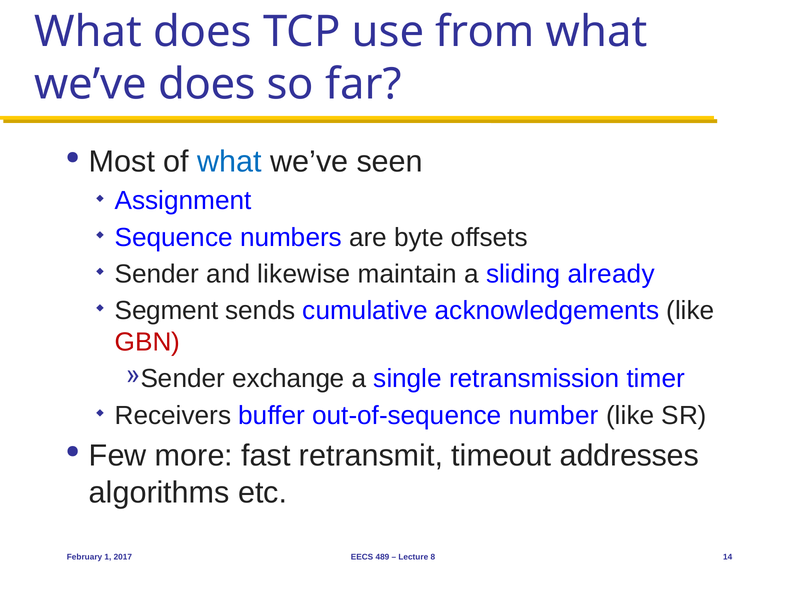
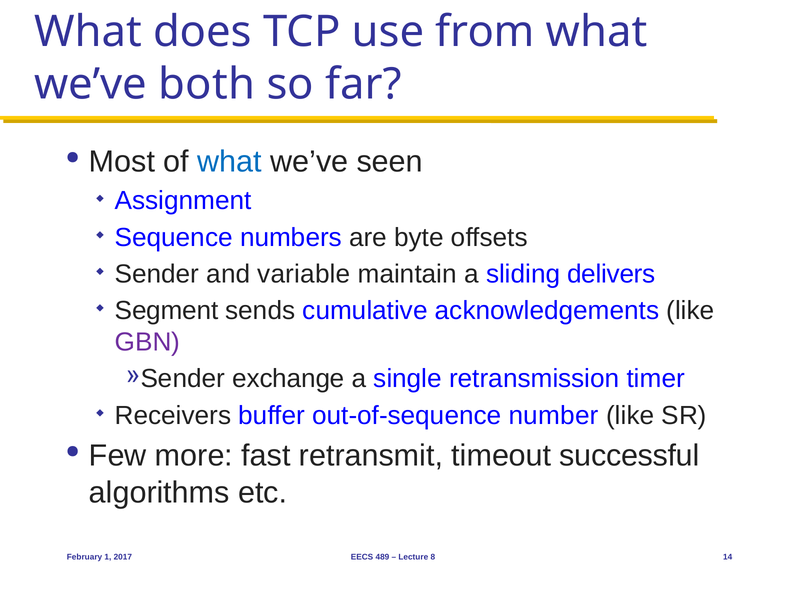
we’ve does: does -> both (207, 84)
likewise: likewise -> variable (304, 274)
already: already -> delivers (611, 274)
GBN colour: red -> purple (148, 342)
addresses: addresses -> successful (629, 456)
